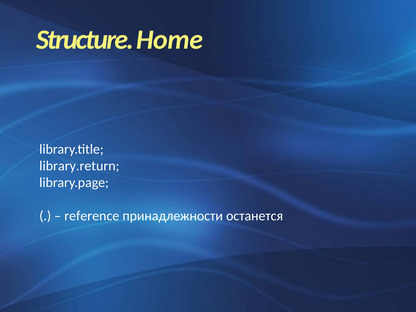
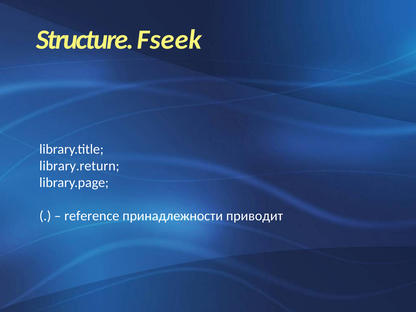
Home: Home -> Fseek (169, 40)
останется: останется -> приводит (255, 216)
